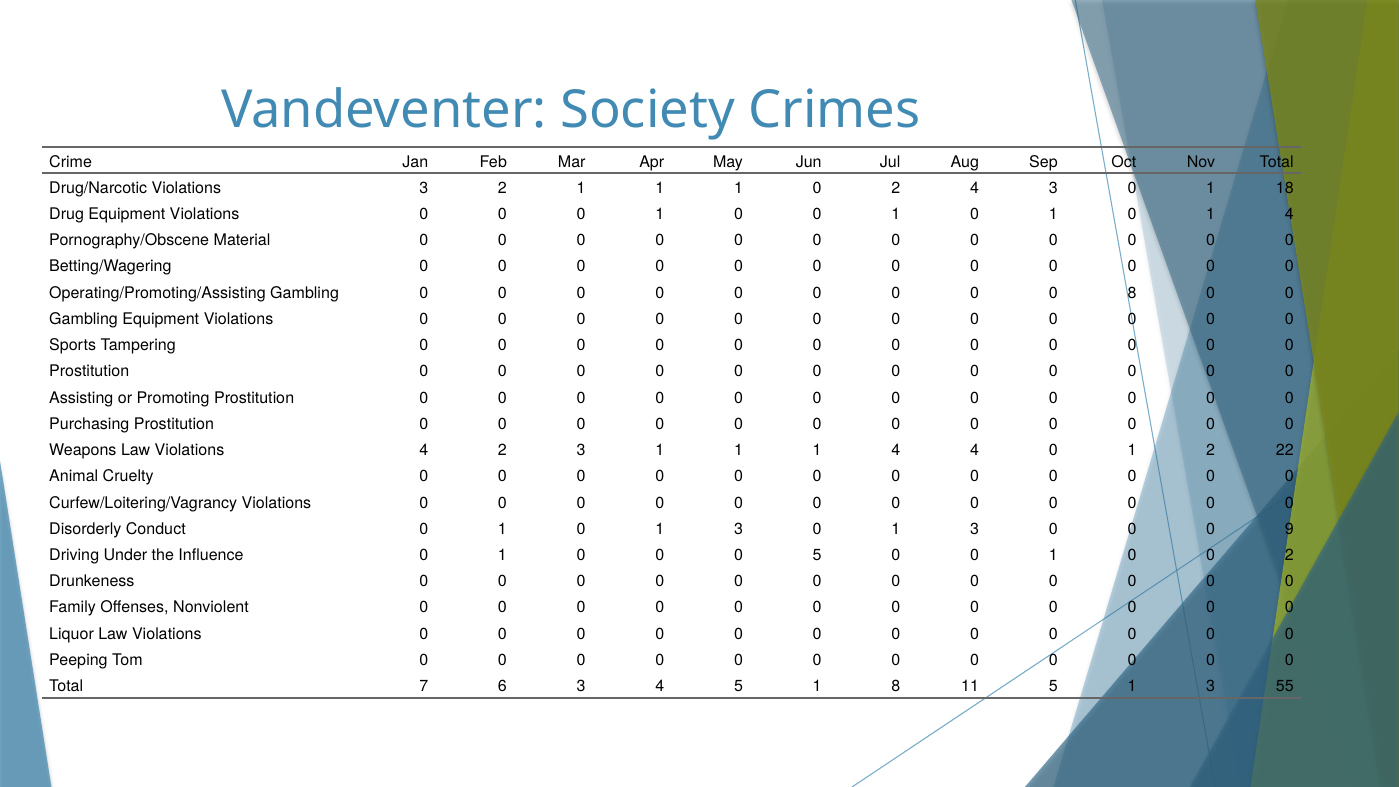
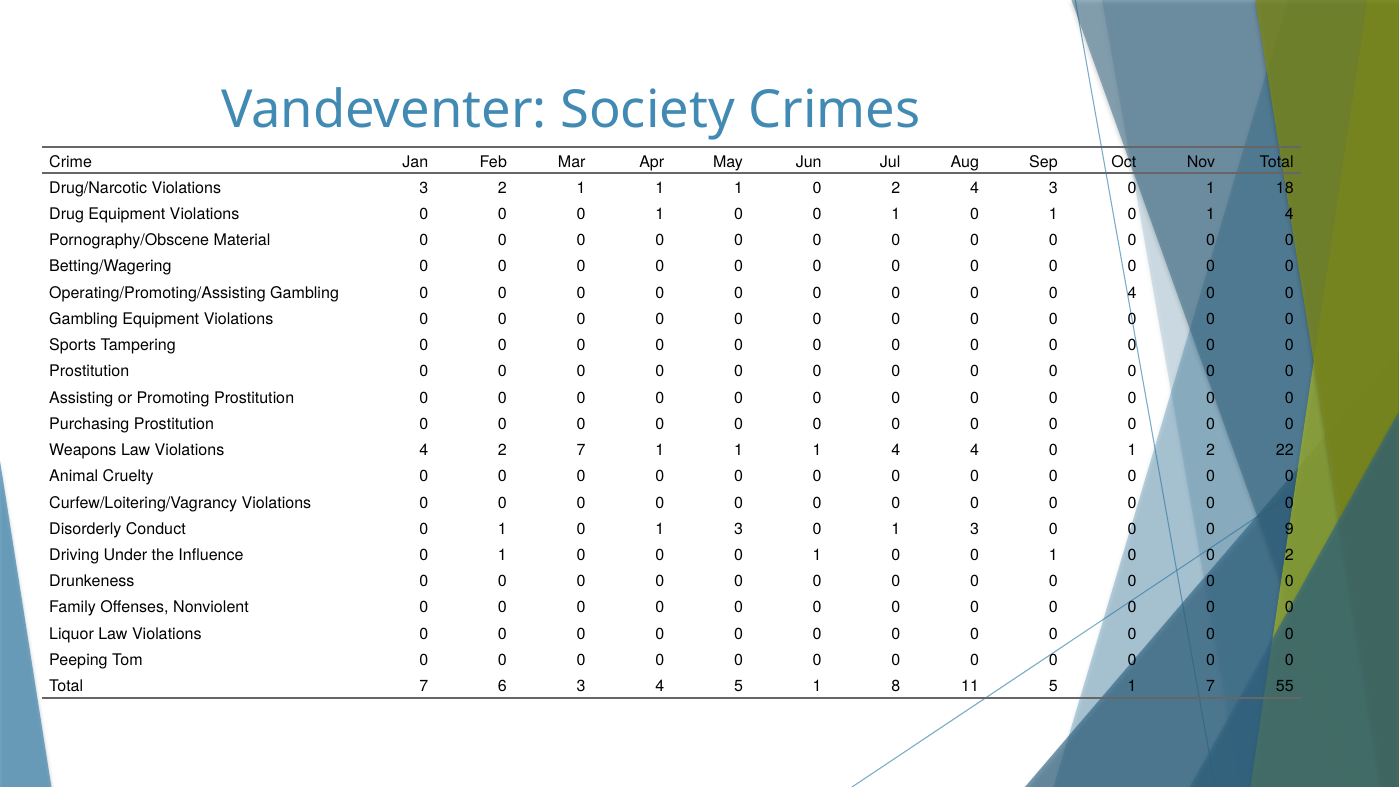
0 8: 8 -> 4 (1132, 293)
2 3: 3 -> 7 (581, 450)
5: 5 -> 1 (817, 555)
5 1 3: 3 -> 7 (1211, 686)
